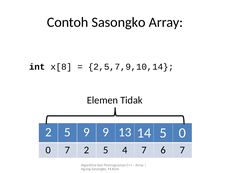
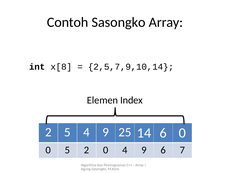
Tidak: Tidak -> Index (131, 100)
5 9: 9 -> 4 (87, 132)
13: 13 -> 25 (125, 132)
14 5: 5 -> 6 (163, 133)
0 7: 7 -> 5 (67, 150)
5: 5 -> 0 (106, 150)
7: 7 -> 9 (144, 150)
